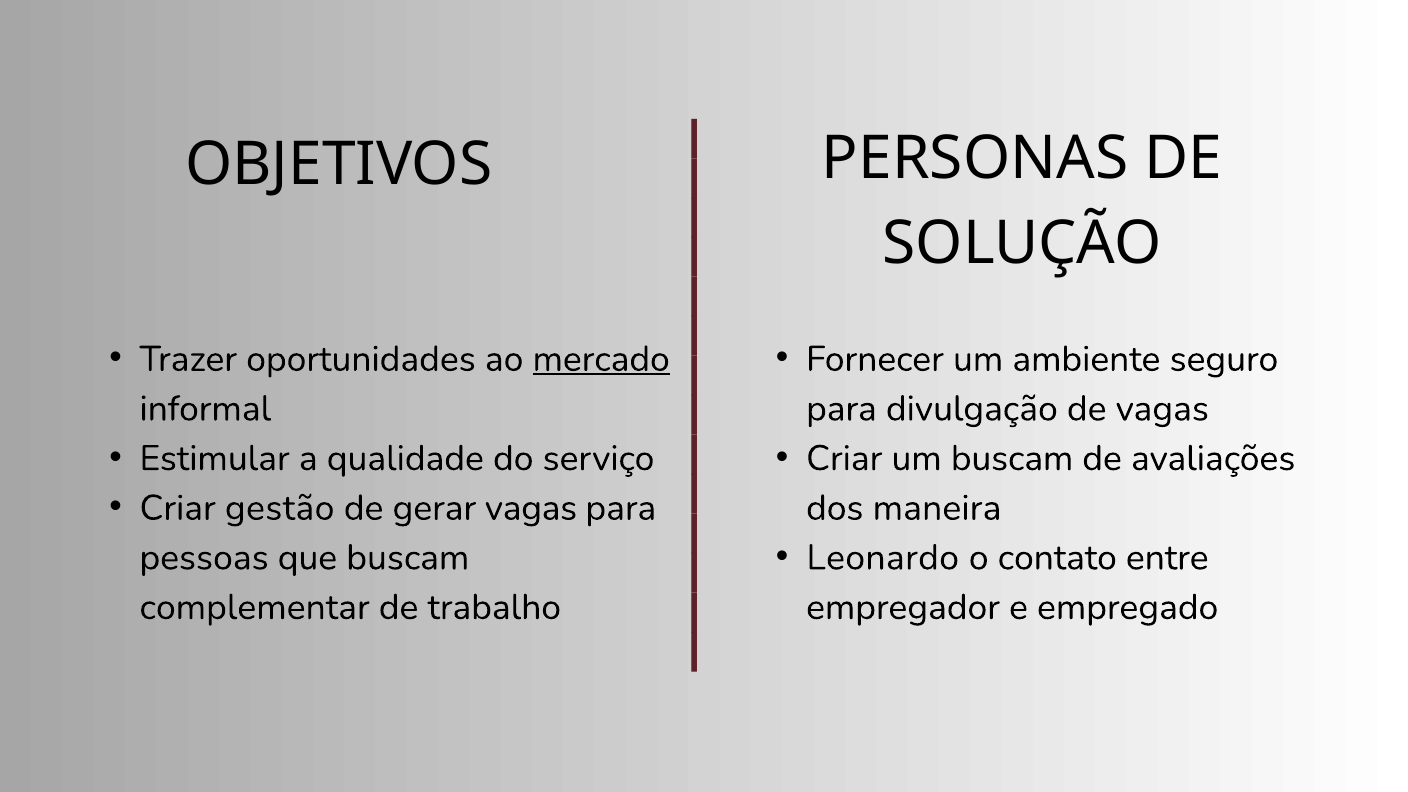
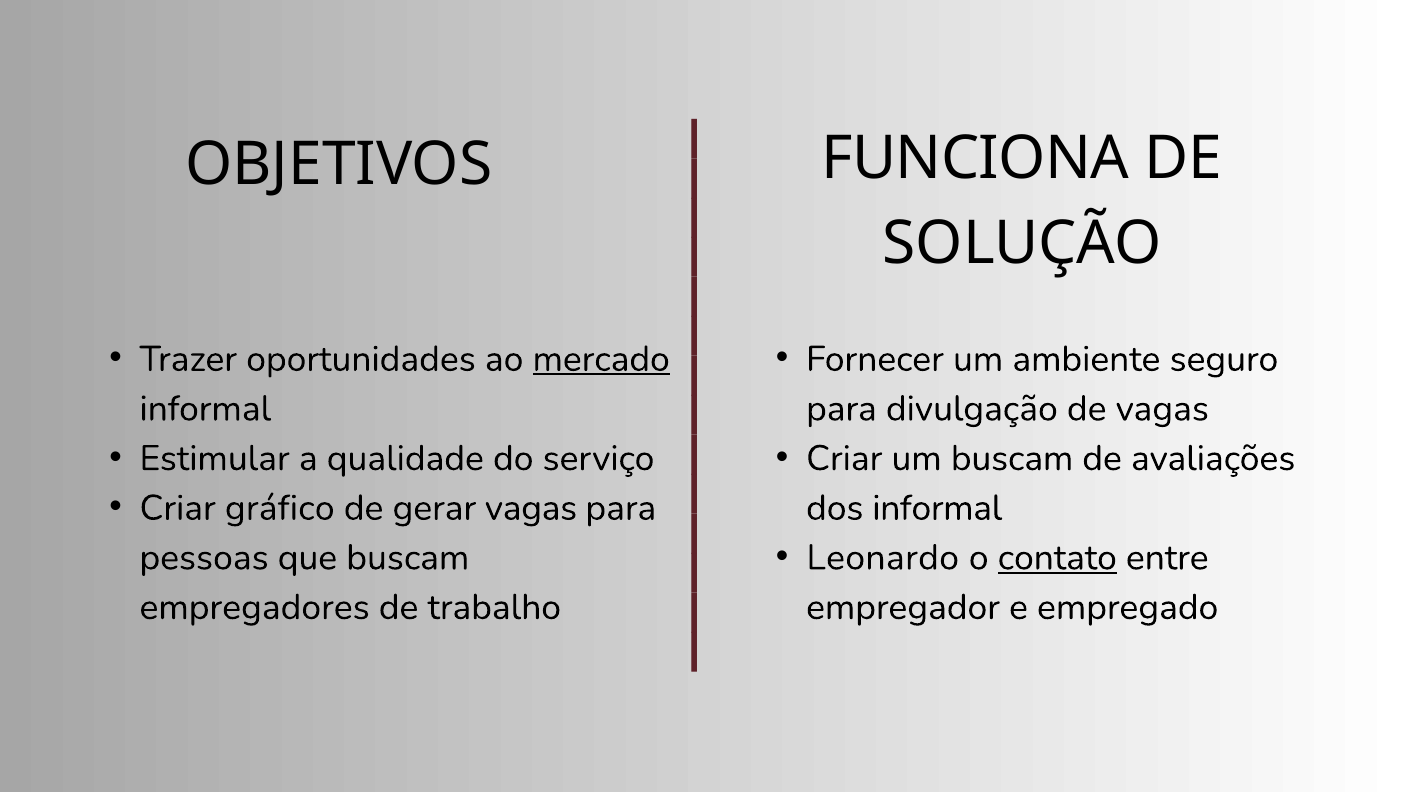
PERSONAS: PERSONAS -> FUNCIONA (976, 158)
gestão: gestão -> gráfico (280, 508)
dos maneira: maneira -> informal (937, 508)
contato underline: none -> present (1057, 558)
complementar: complementar -> empregadores (255, 607)
